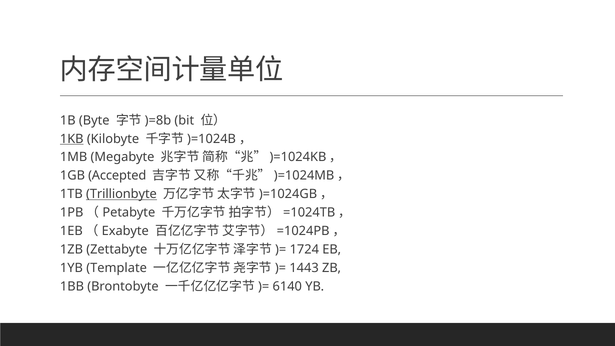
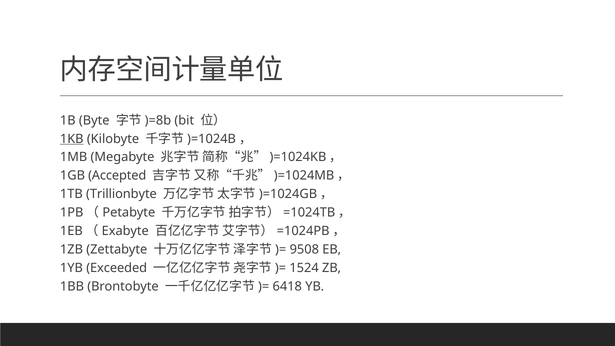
Trillionbyte underline: present -> none (121, 194)
1724: 1724 -> 9508 (304, 249)
Template: Template -> Exceeded (117, 268)
1443: 1443 -> 1524 (304, 268)
6140: 6140 -> 6418 (287, 286)
